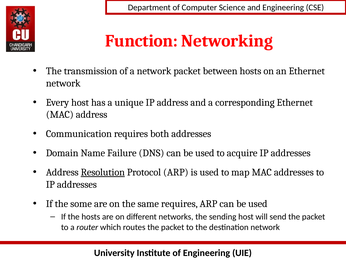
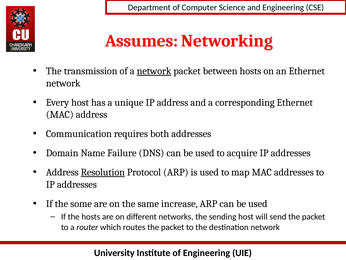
Function: Function -> Assumes (141, 41)
network underline: none -> present (154, 71)
same requires: requires -> increase (179, 203)
